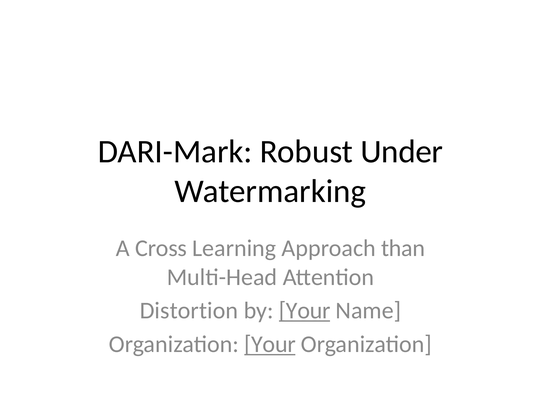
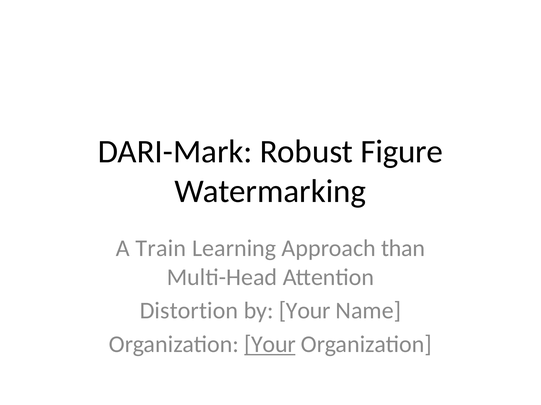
Under: Under -> Figure (402, 152)
Cross: Cross -> Train (161, 249)
Your underline: present -> none (305, 311)
